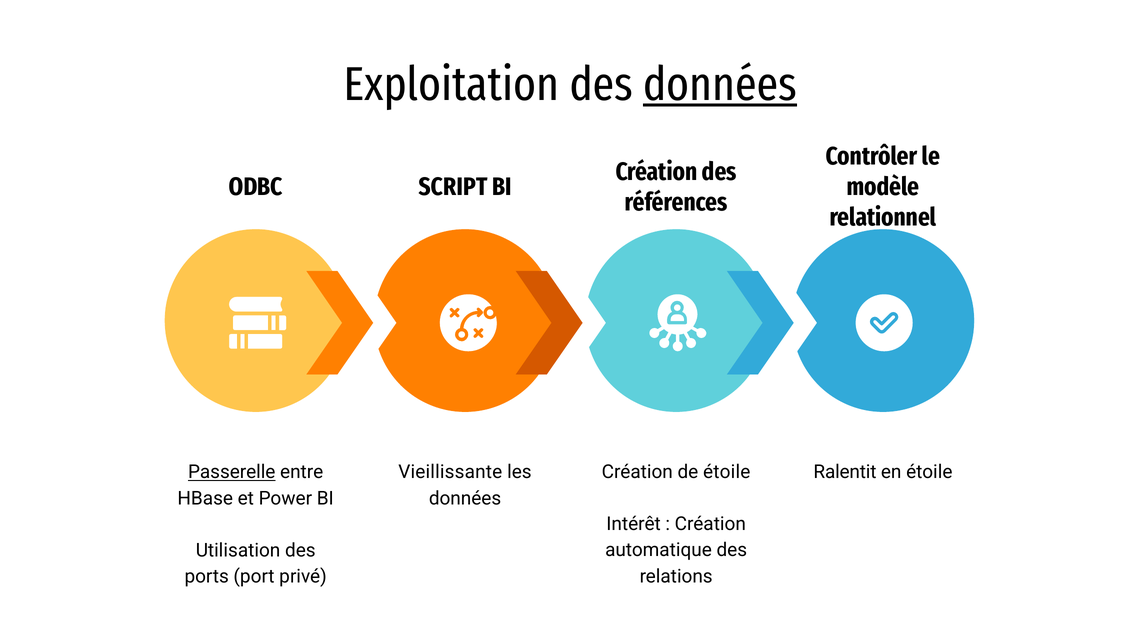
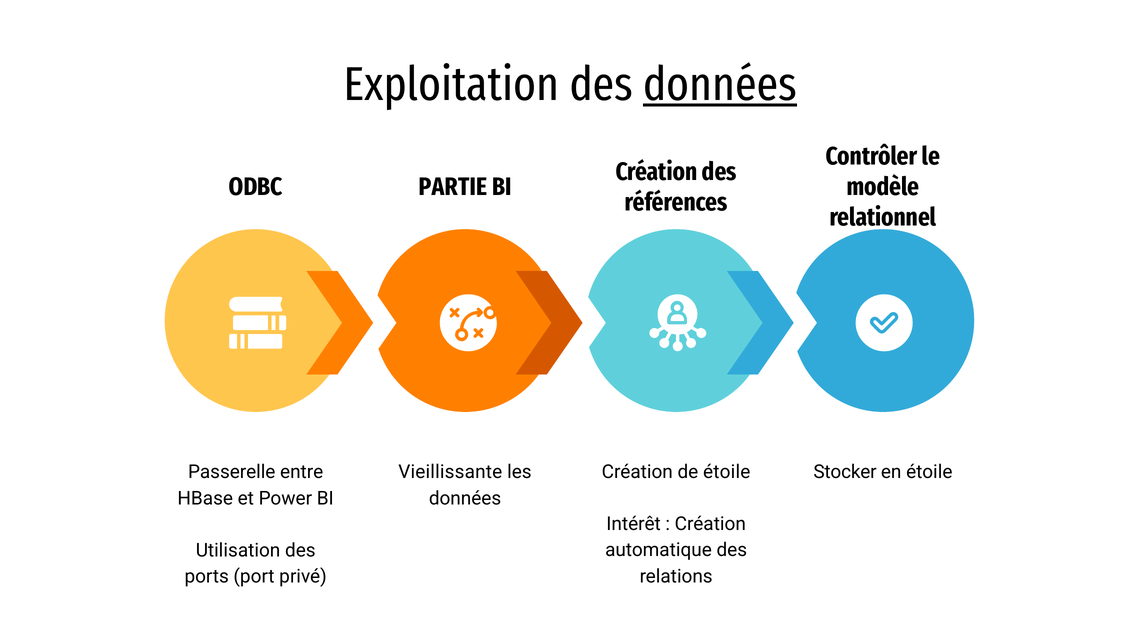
SCRIPT: SCRIPT -> PARTIE (453, 187)
Passerelle underline: present -> none (232, 472)
Ralentit: Ralentit -> Stocker (845, 472)
